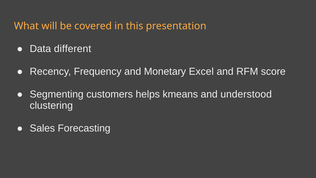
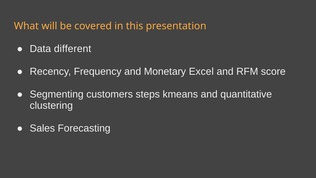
helps: helps -> steps (148, 94)
understood: understood -> quantitative (246, 94)
